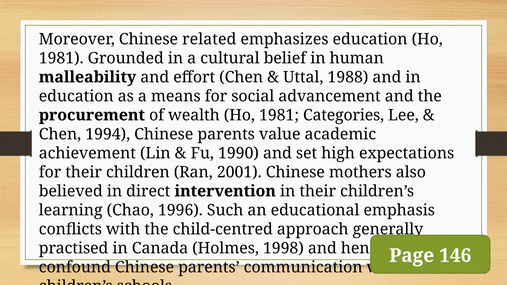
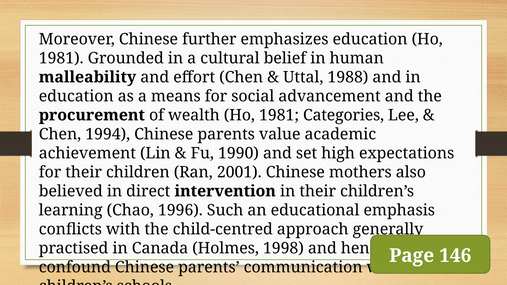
related: related -> further (209, 39)
